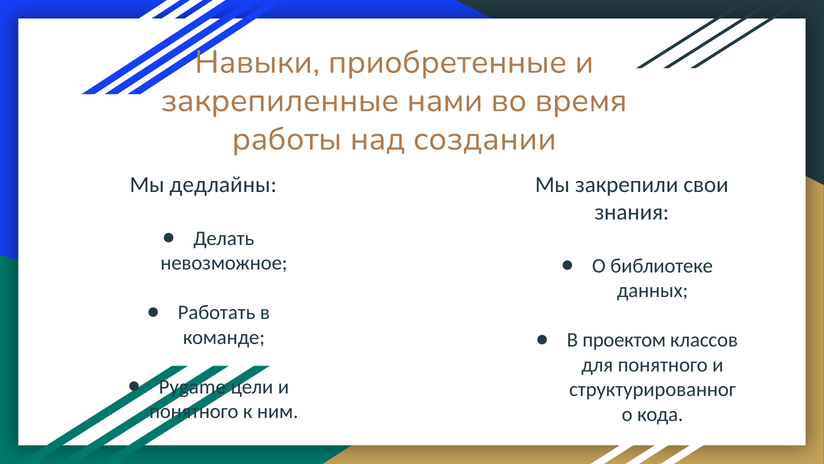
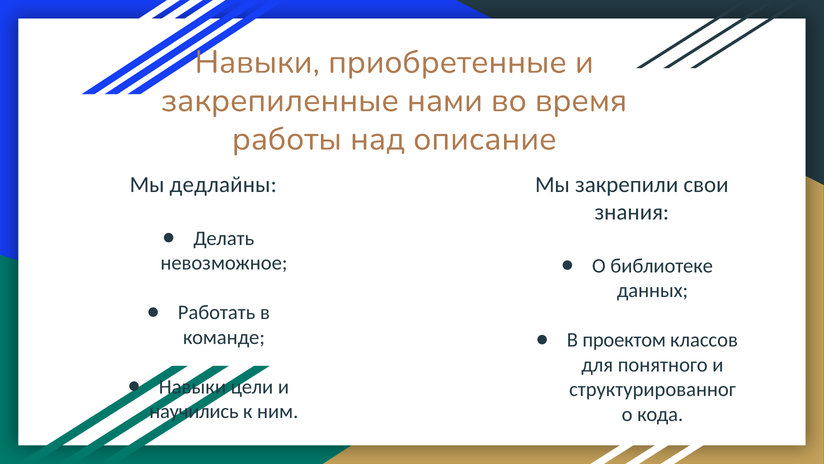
создании: создании -> описание (485, 139)
Pygame: Pygame -> Навыки (192, 386)
понятного: понятного -> научились (194, 411)
